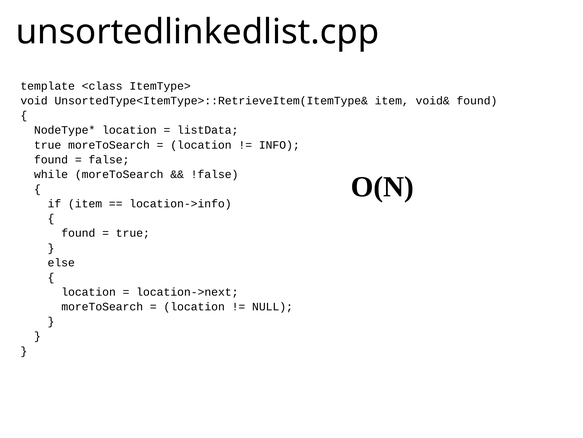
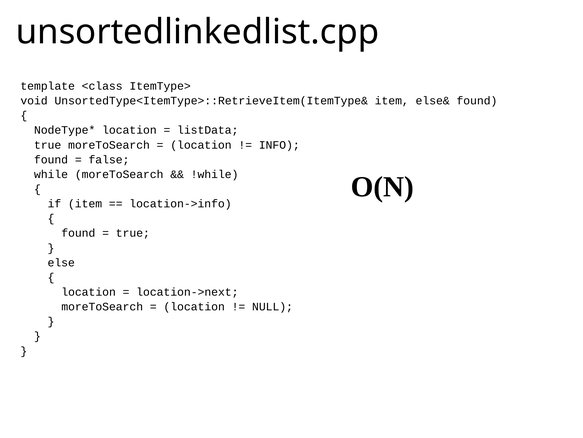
void&: void& -> else& (433, 101)
!false: !false -> !while (215, 174)
